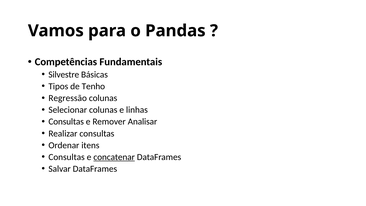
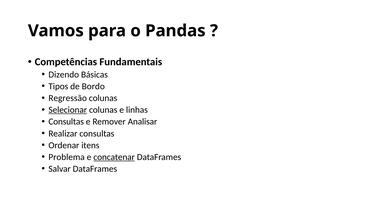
Silvestre: Silvestre -> Dizendo (64, 74)
Tenho: Tenho -> Bordo (93, 86)
Selecionar underline: none -> present (68, 110)
Consultas: Consultas -> Problema (67, 157)
